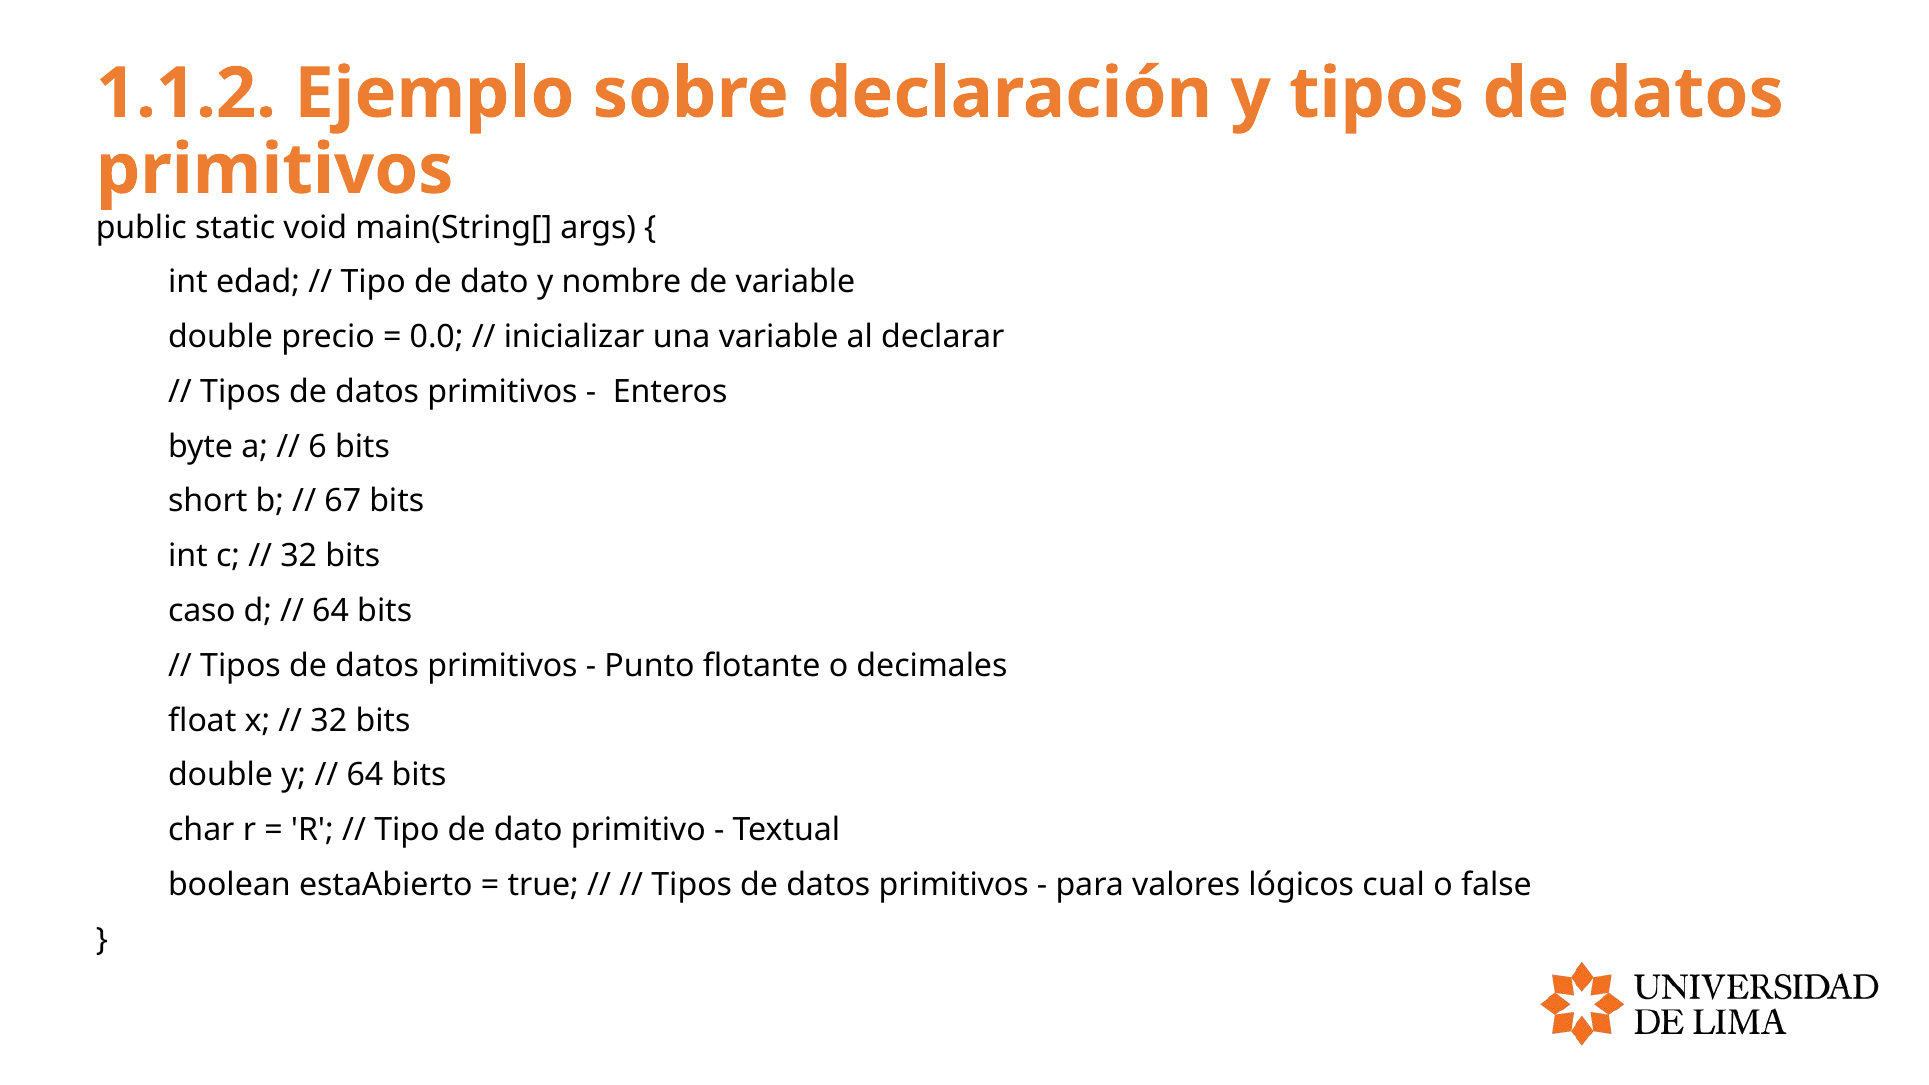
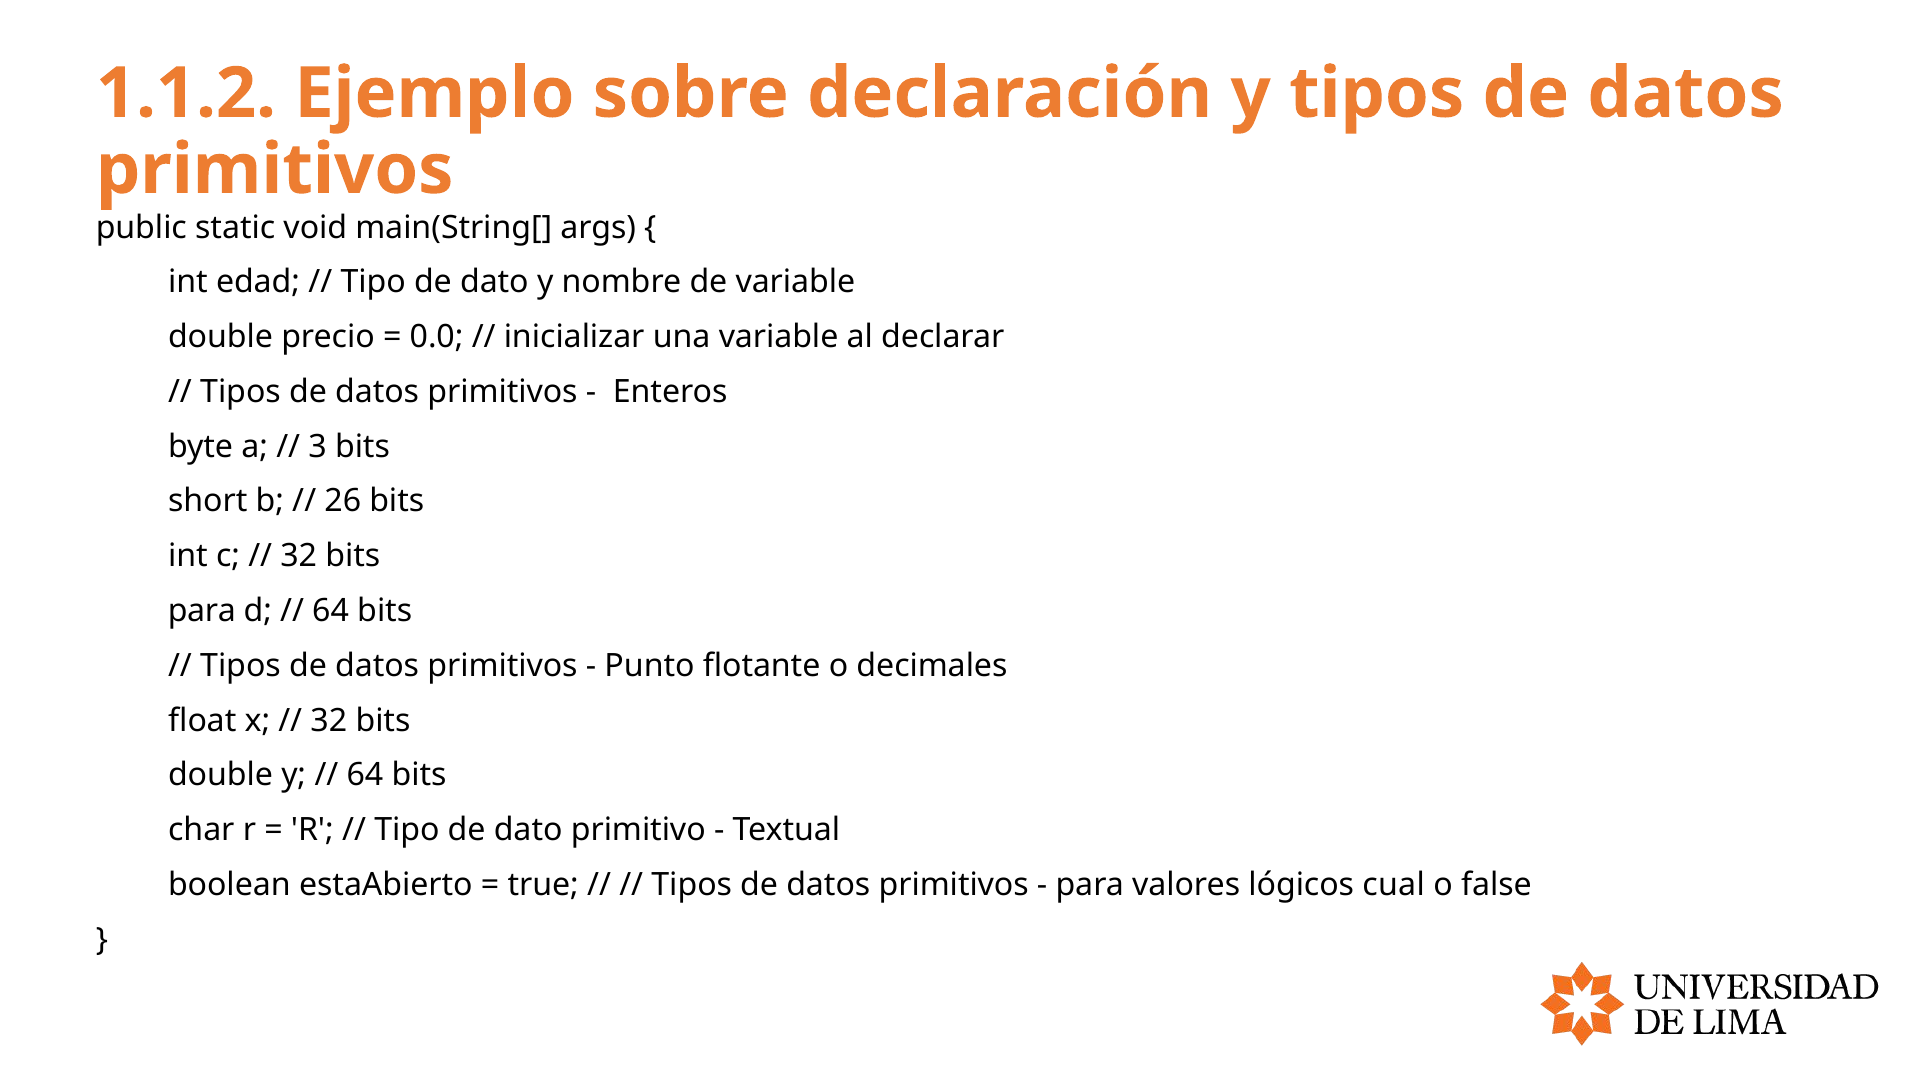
6: 6 -> 3 (318, 447)
67: 67 -> 26 (343, 501)
caso: caso -> para (202, 611)
